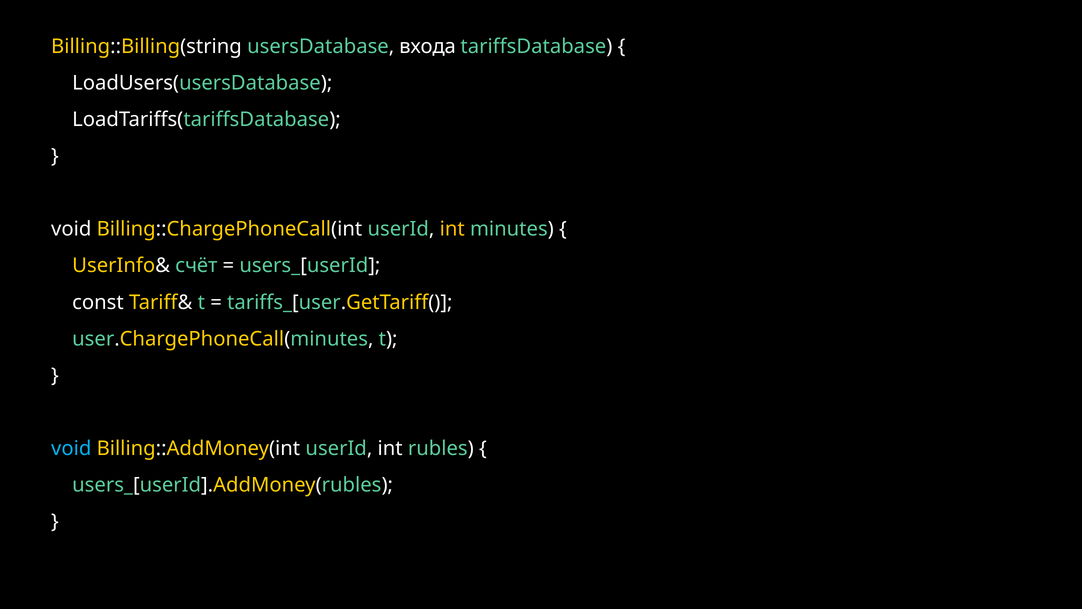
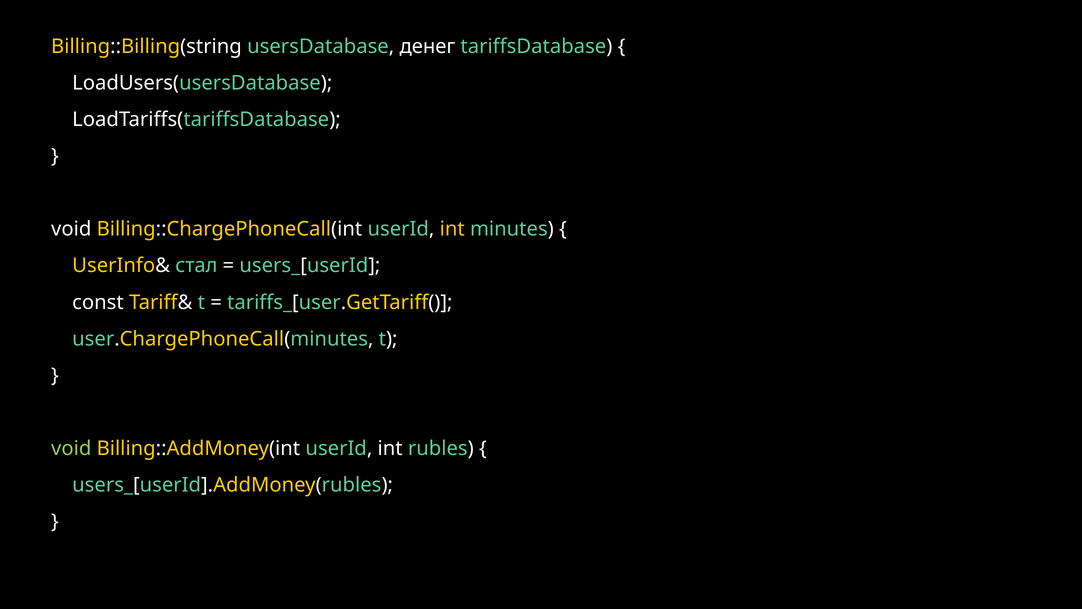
входа: входа -> денег (427, 47)
счёт: счёт -> стал (196, 266)
void colour: light blue -> light green (71, 448)
